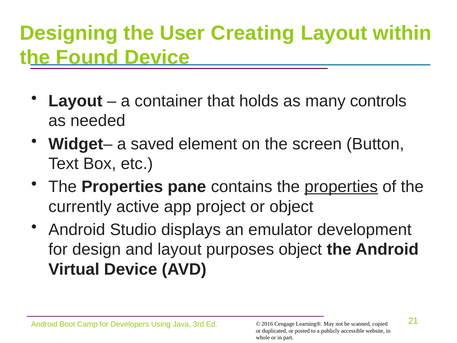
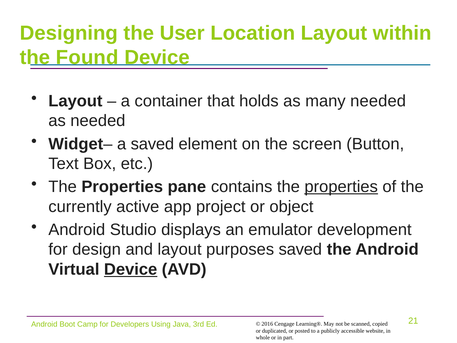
Creating: Creating -> Location (253, 33)
many controls: controls -> needed (378, 101)
purposes object: object -> saved (300, 249)
Device underline: none -> present (131, 269)
